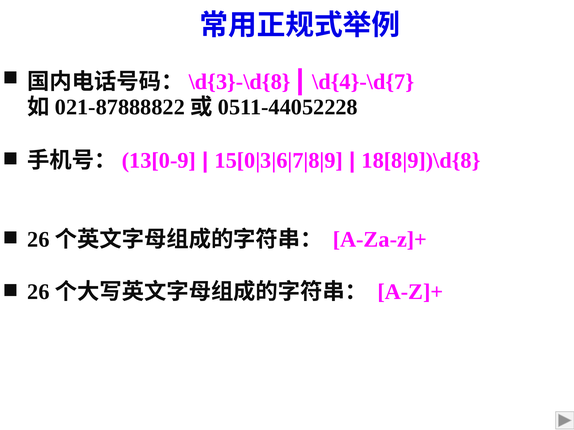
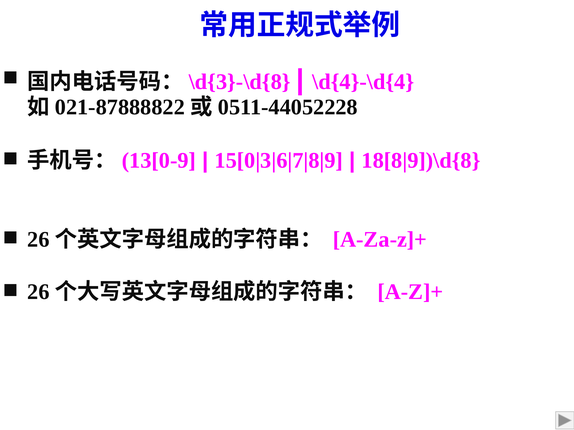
\d{4}-\d{7: \d{4}-\d{7 -> \d{4}-\d{4 (363, 82)
